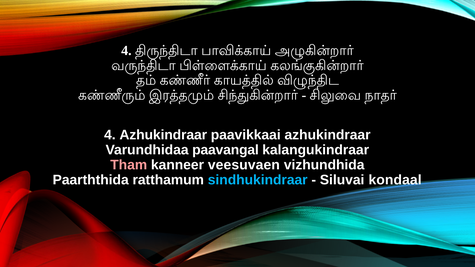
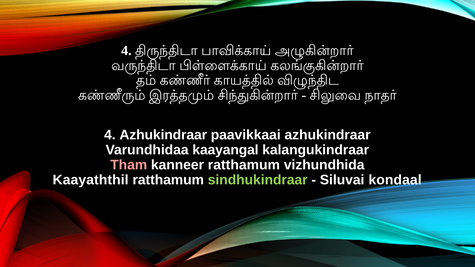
paavangal: paavangal -> kaayangal (225, 150)
kanneer veesuvaen: veesuvaen -> ratthamum (244, 165)
Paarththida: Paarththida -> Kaayaththil (91, 180)
sindhukindraar colour: light blue -> light green (258, 180)
